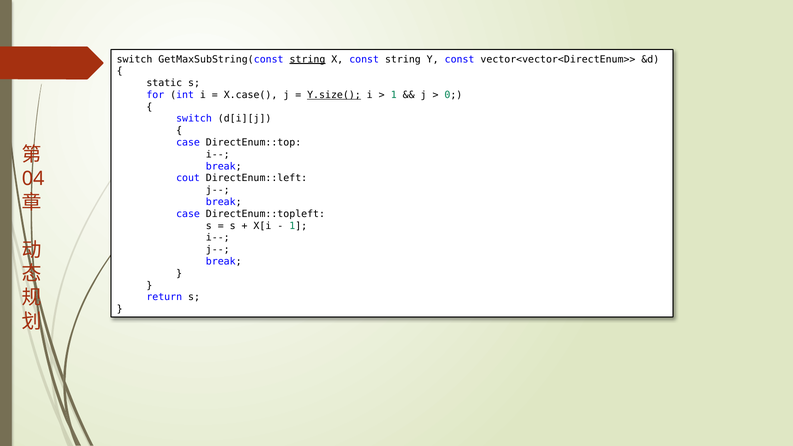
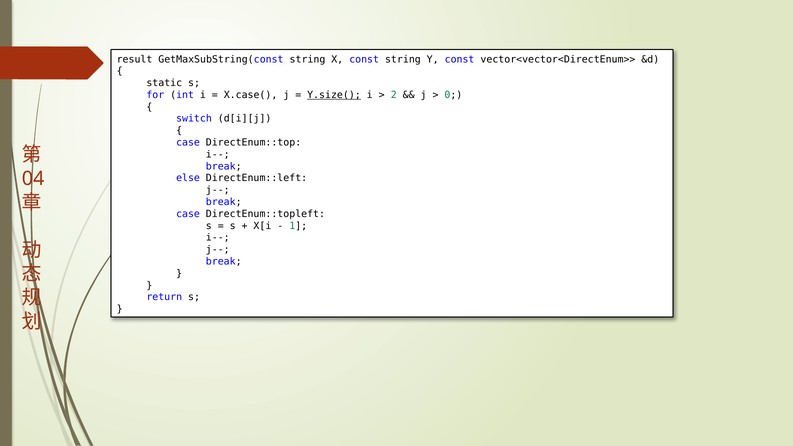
switch: switch -> result (135, 59)
string underline: present -> none (307, 59)
1: 1 -> 2 (394, 95)
cout: cout -> else (188, 178)
